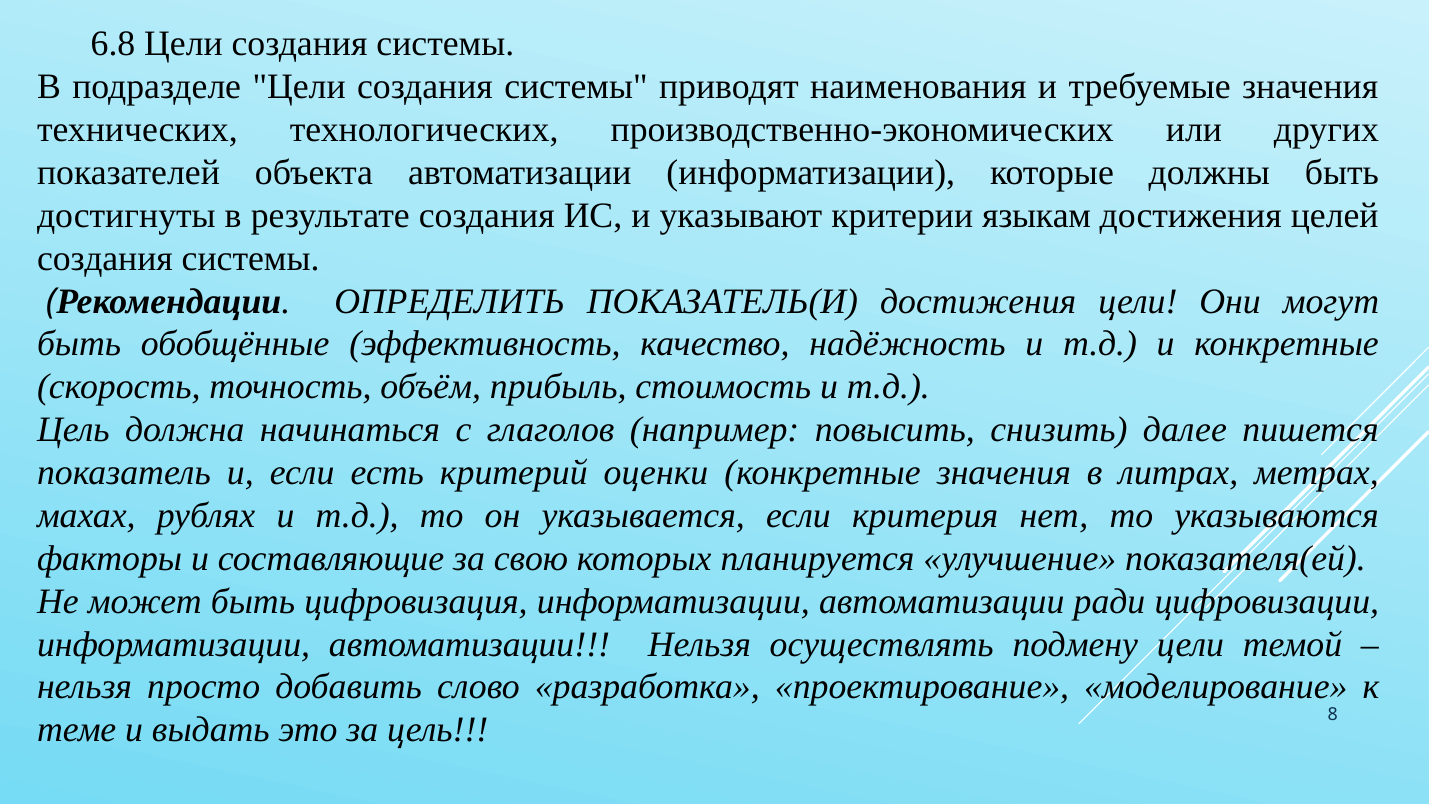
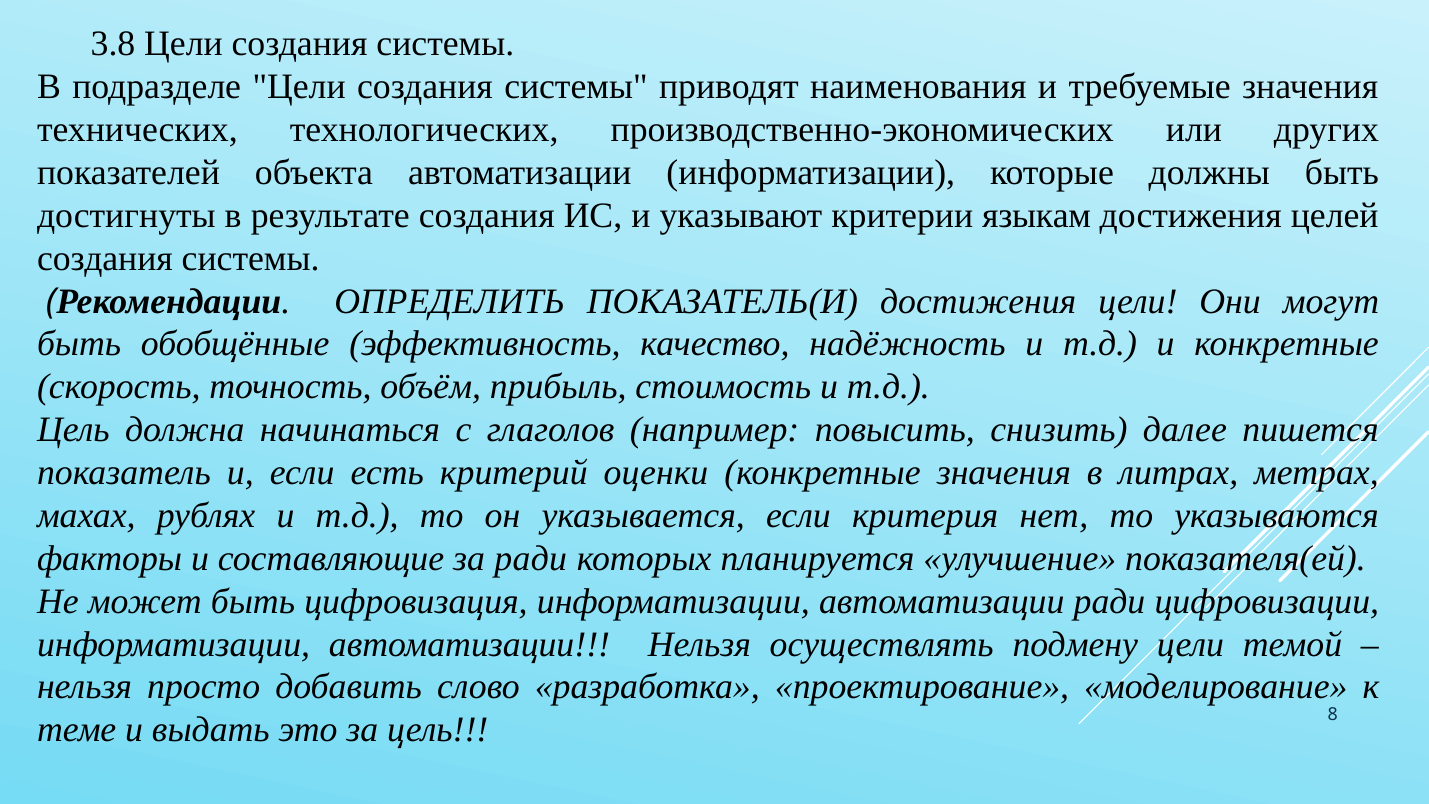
6.8: 6.8 -> 3.8 (113, 44)
за свою: свою -> ради (531, 558)
